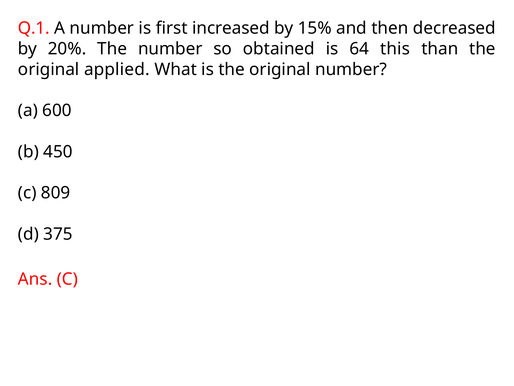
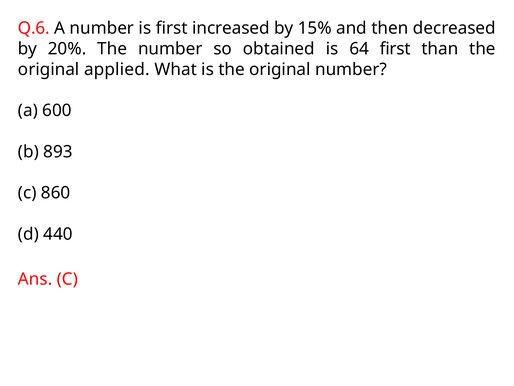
Q.1: Q.1 -> Q.6 (34, 28)
64 this: this -> first (395, 49)
450: 450 -> 893 (58, 152)
809: 809 -> 860 (56, 193)
375: 375 -> 440 (58, 234)
